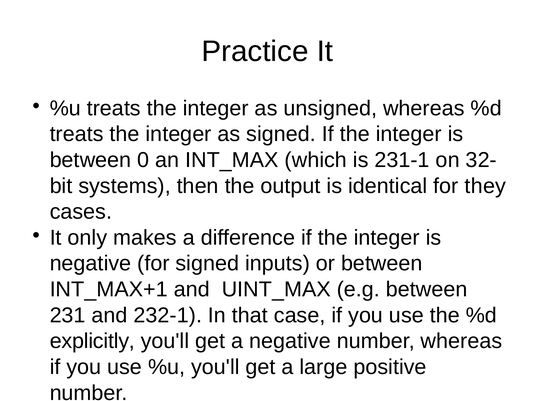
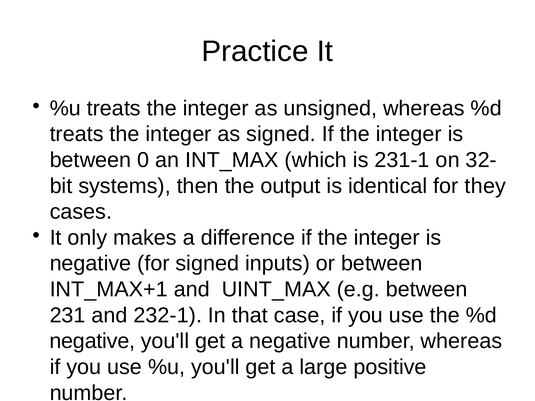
explicitly: explicitly -> negative (92, 341)
